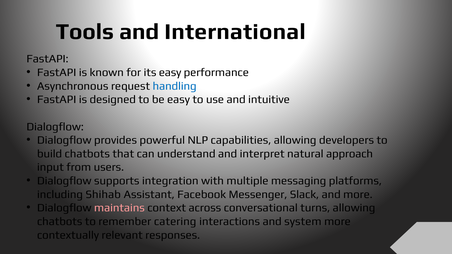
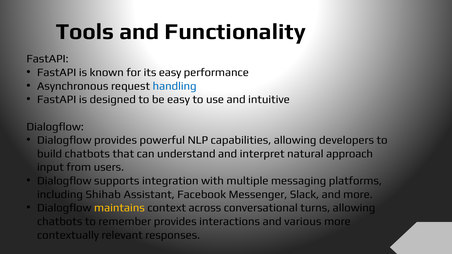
International: International -> Functionality (235, 32)
maintains colour: pink -> yellow (119, 208)
remember catering: catering -> provides (175, 222)
system: system -> various (303, 222)
